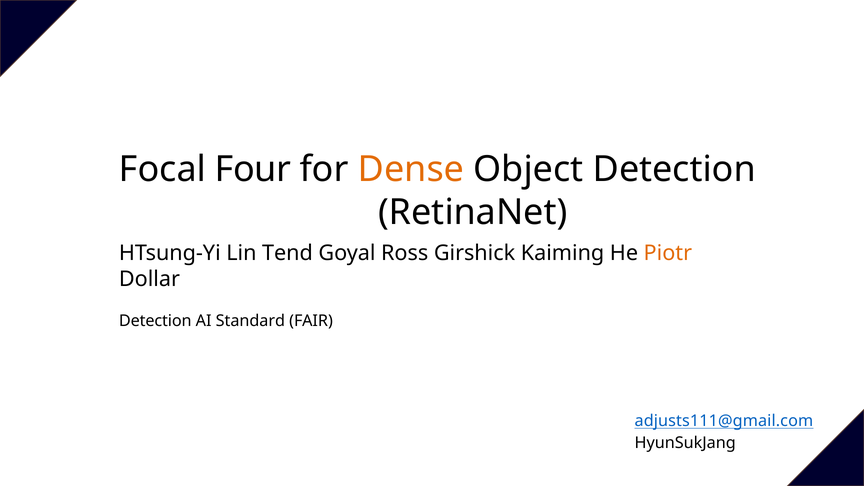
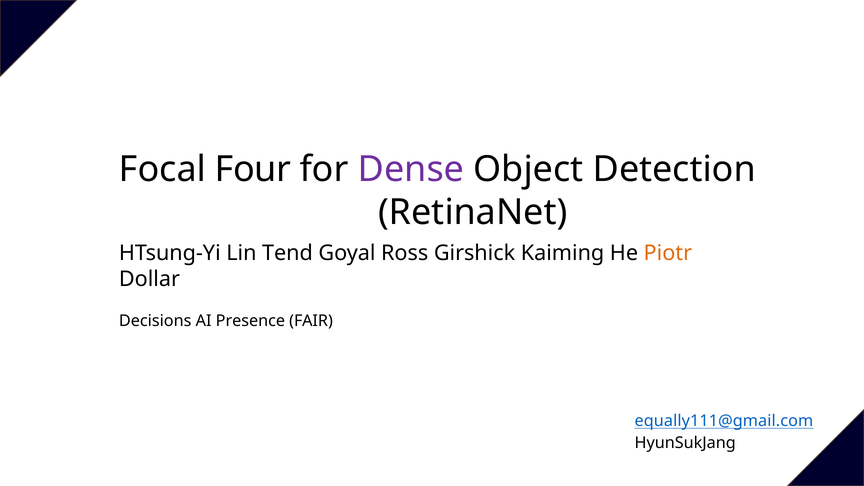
Dense colour: orange -> purple (411, 169)
Detection: Detection -> Decisions (155, 321)
Standard: Standard -> Presence (250, 321)
adjusts111@gmail.com: adjusts111@gmail.com -> equally111@gmail.com (724, 421)
